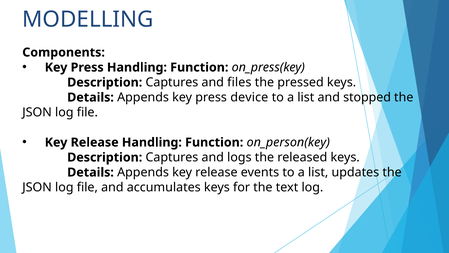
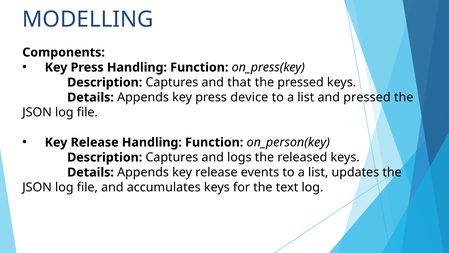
files: files -> that (239, 82)
and stopped: stopped -> pressed (367, 97)
